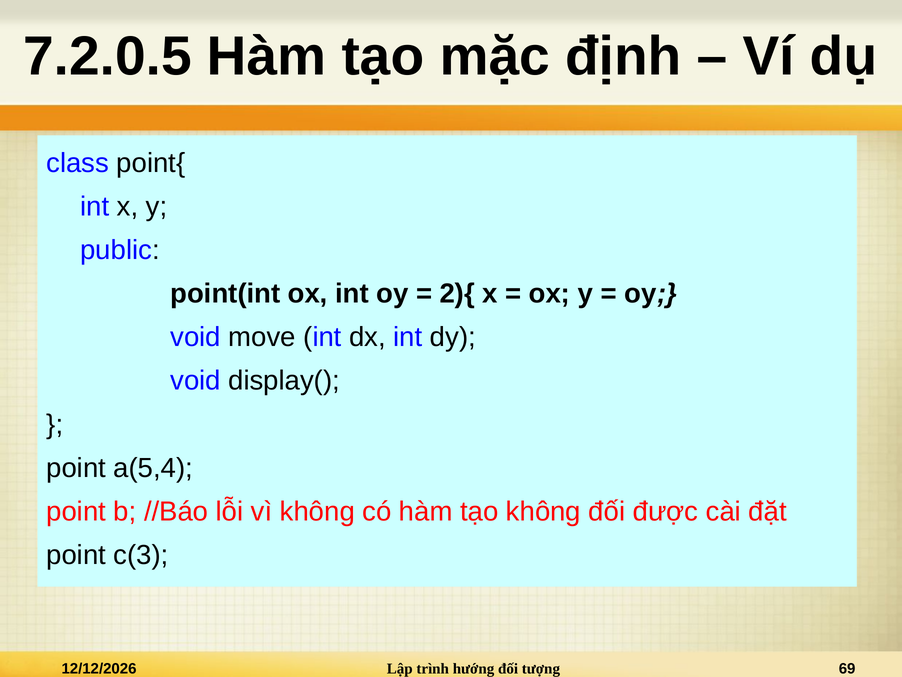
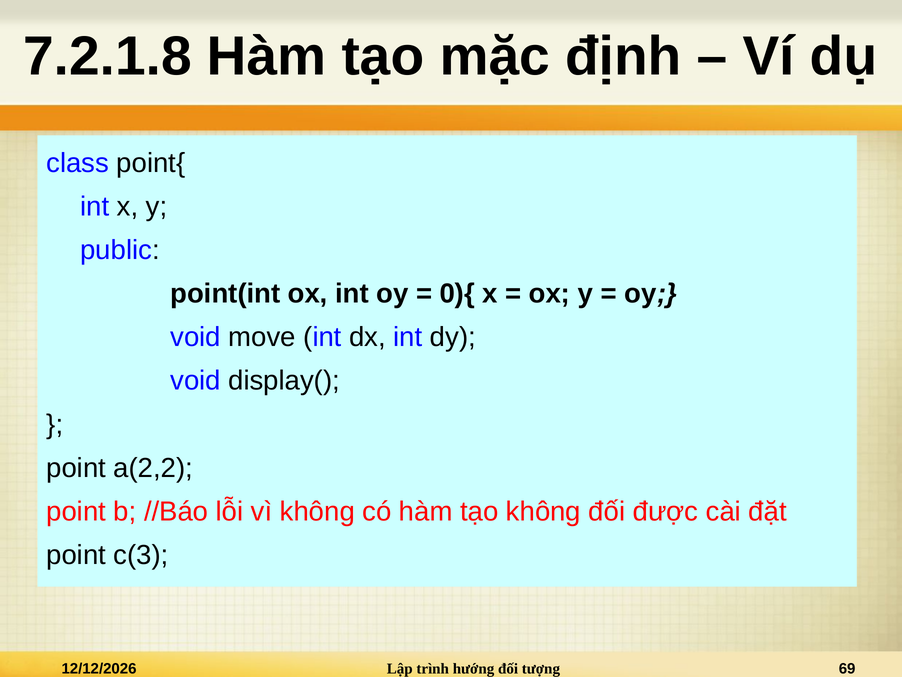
7.2.0.5: 7.2.0.5 -> 7.2.1.8 (107, 56)
2){: 2){ -> 0){ (457, 294)
a(5,4: a(5,4 -> a(2,2 (153, 468)
